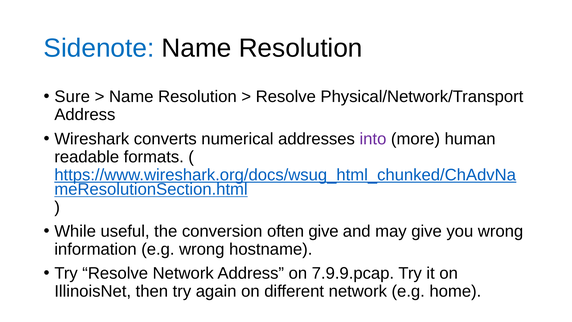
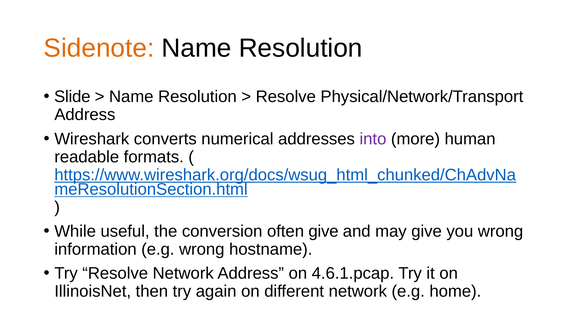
Sidenote colour: blue -> orange (99, 48)
Sure: Sure -> Slide (72, 97)
7.9.9.pcap: 7.9.9.pcap -> 4.6.1.pcap (353, 273)
